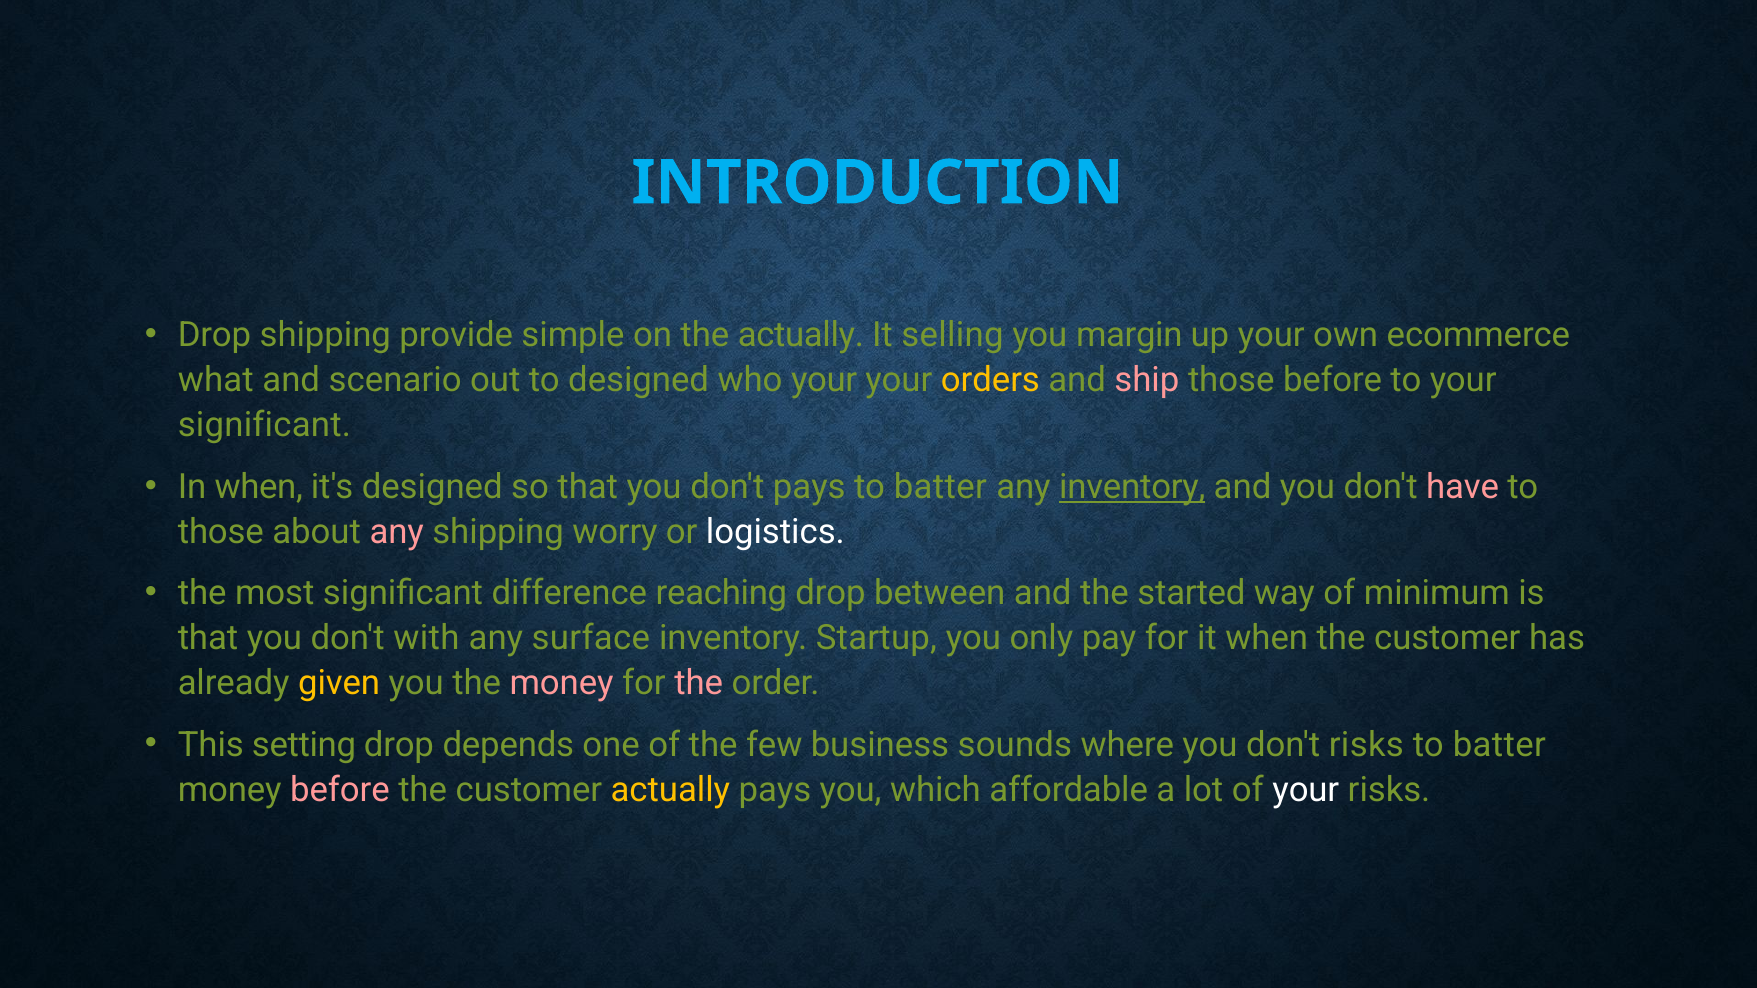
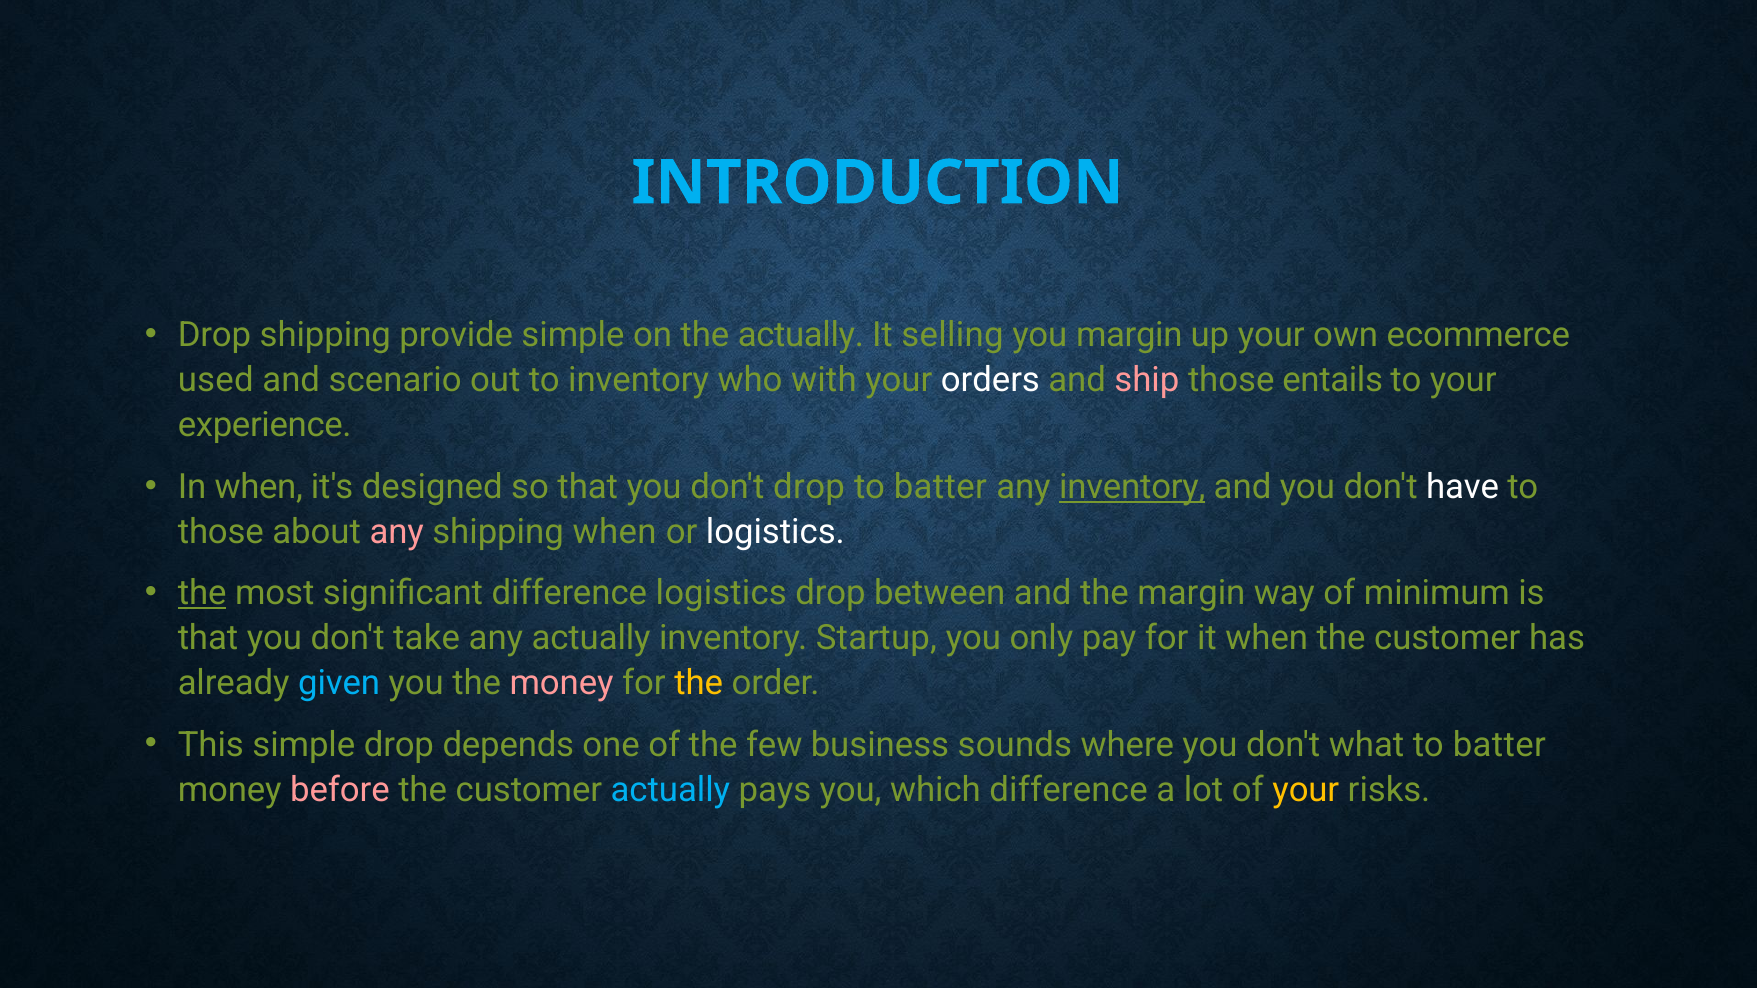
what: what -> used (216, 380)
to designed: designed -> inventory (639, 380)
who your: your -> with (824, 380)
orders colour: yellow -> white (990, 380)
those before: before -> entails (1333, 380)
significant: significant -> experience (265, 425)
don't pays: pays -> drop (809, 487)
have colour: pink -> white (1463, 487)
shipping worry: worry -> when (615, 532)
the underline: none -> present (202, 593)
difference reaching: reaching -> logistics (721, 593)
the started: started -> margin (1191, 593)
with: with -> take (427, 638)
any surface: surface -> actually (591, 638)
given colour: yellow -> light blue (339, 683)
the colour: pink -> yellow (699, 683)
This setting: setting -> simple (304, 745)
don't risks: risks -> what (1367, 745)
actually colour: yellow -> light blue (670, 790)
which affordable: affordable -> difference (1069, 790)
your colour: white -> yellow (1306, 790)
